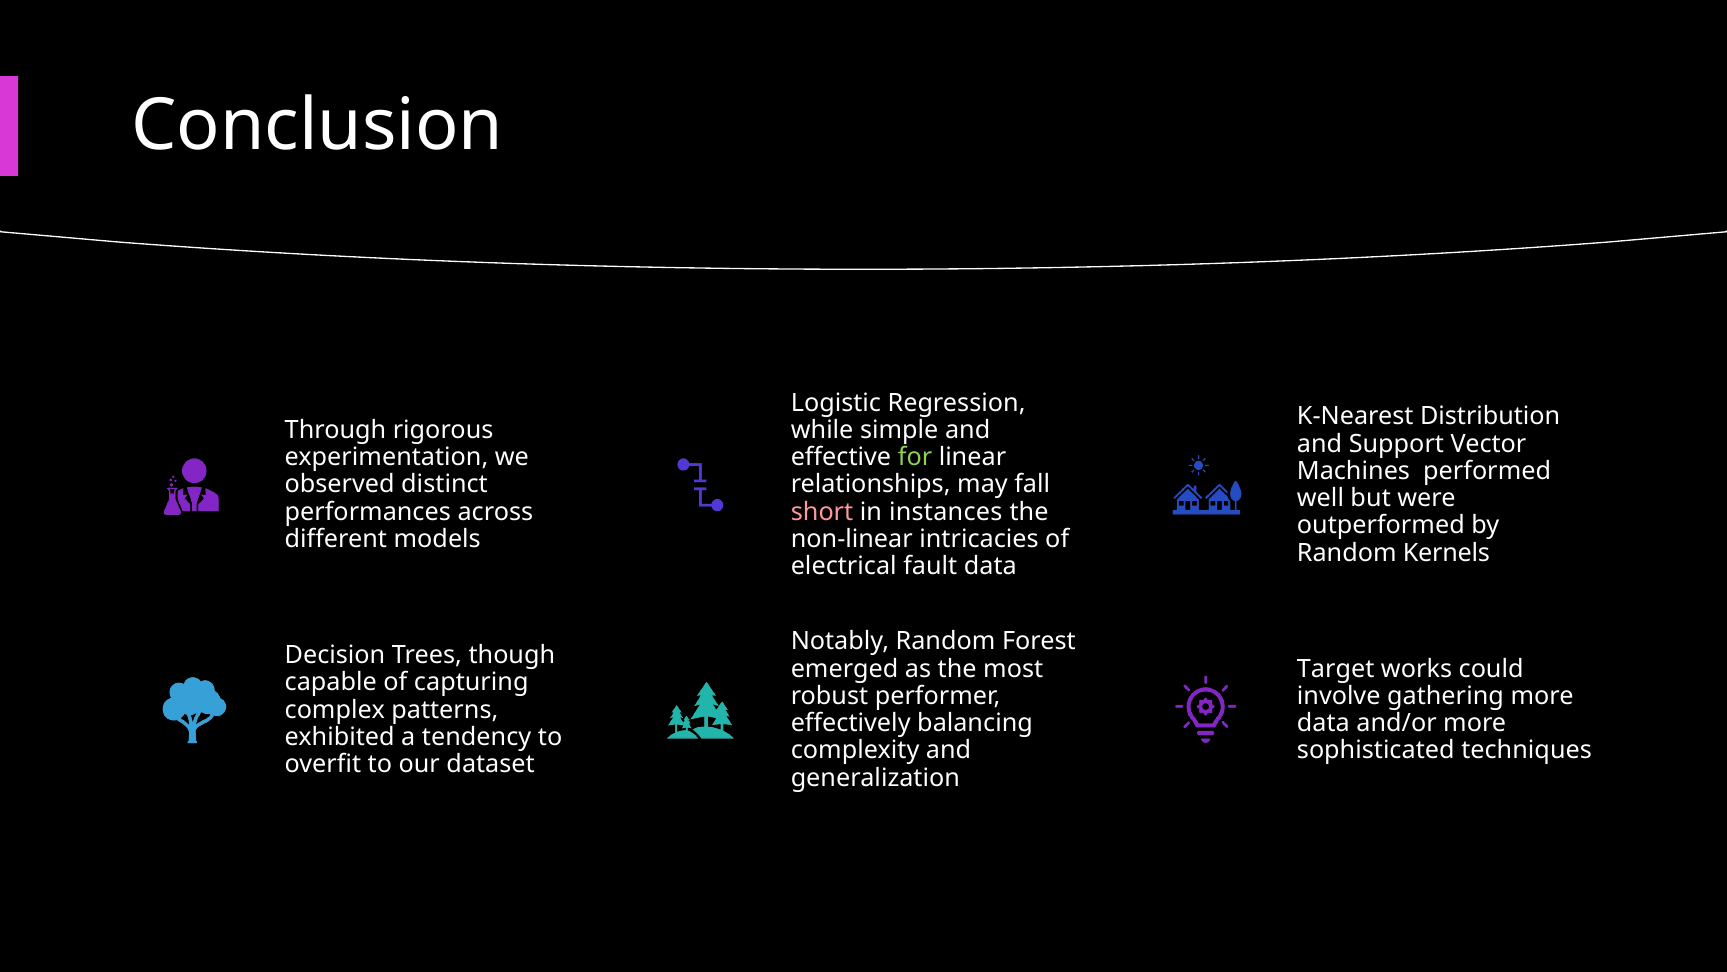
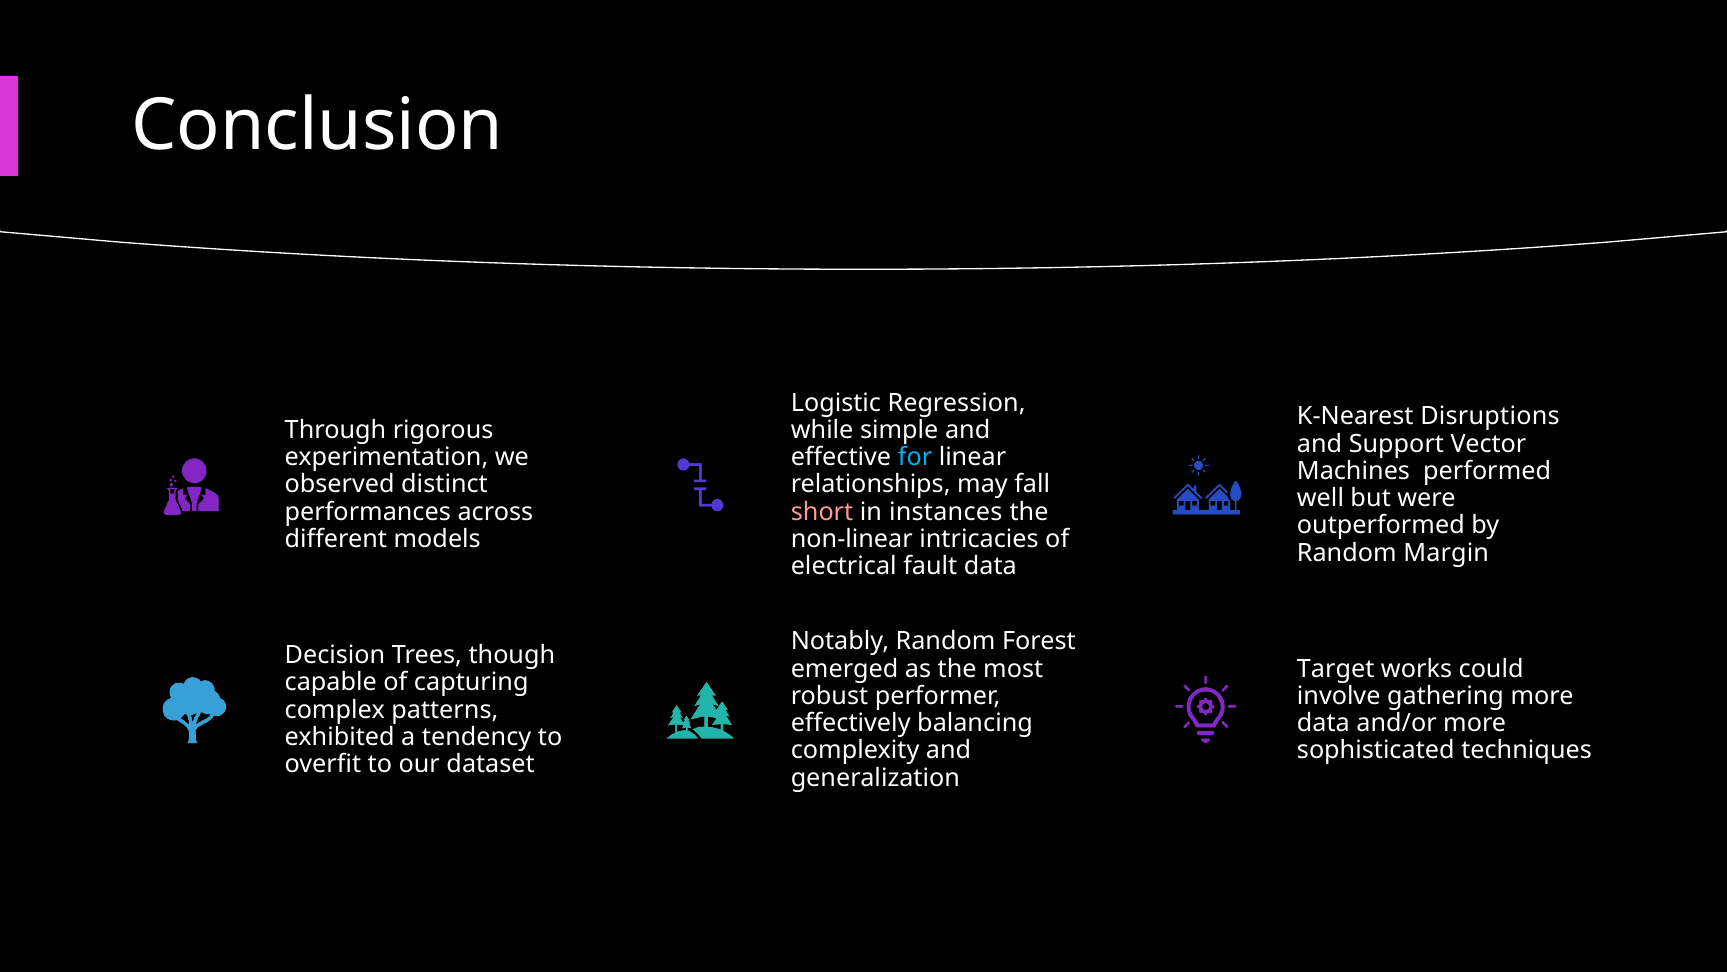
Distribution: Distribution -> Disruptions (1490, 416)
for colour: light green -> light blue (915, 457)
Kernels: Kernels -> Margin (1446, 552)
